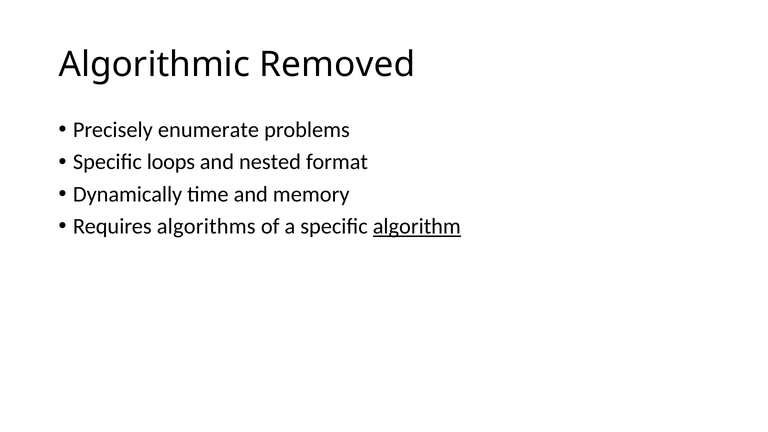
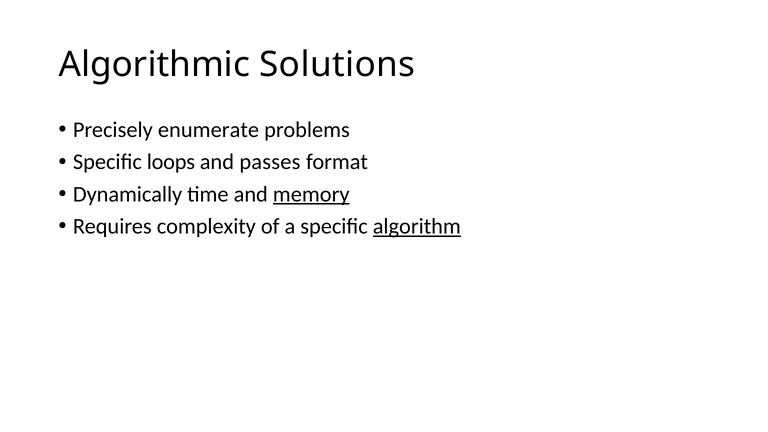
Removed: Removed -> Solutions (337, 65)
nested: nested -> passes (270, 162)
memory underline: none -> present (311, 194)
algorithms: algorithms -> complexity (206, 226)
